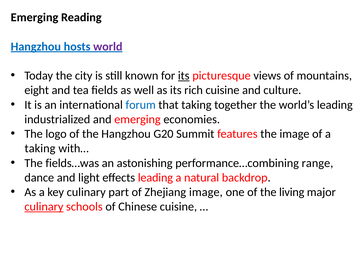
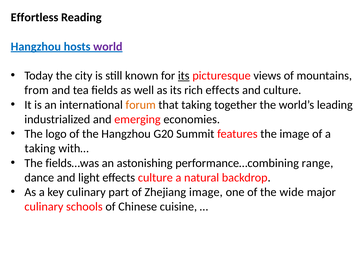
Emerging: Emerging -> Effortless (35, 17)
eight: eight -> from (37, 90)
rich cuisine: cuisine -> effects (222, 90)
forum colour: blue -> orange (141, 105)
effects leading: leading -> culture (155, 178)
living: living -> wide (292, 192)
culinary underline: present -> none (44, 207)
